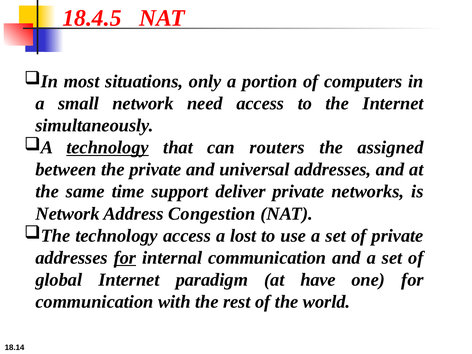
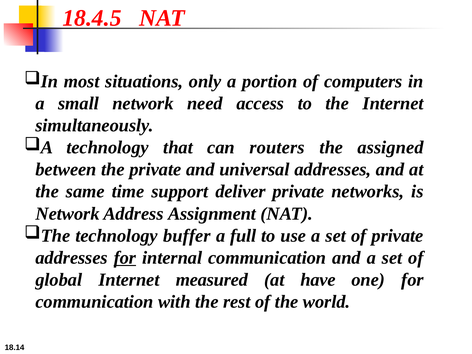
technology underline: present -> none (108, 148)
Congestion: Congestion -> Assignment (212, 214)
technology access: access -> buffer (187, 236)
lost: lost -> full (243, 236)
paradigm: paradigm -> measured (212, 280)
